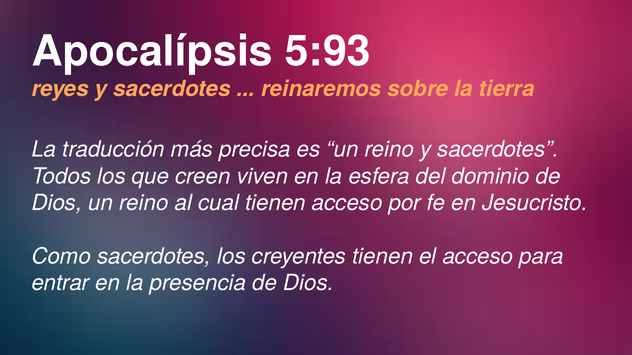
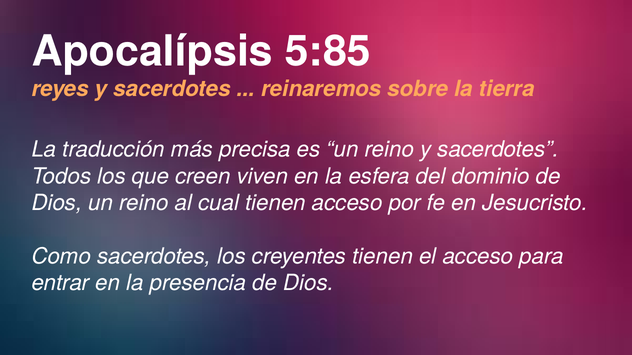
5:93: 5:93 -> 5:85 (328, 52)
